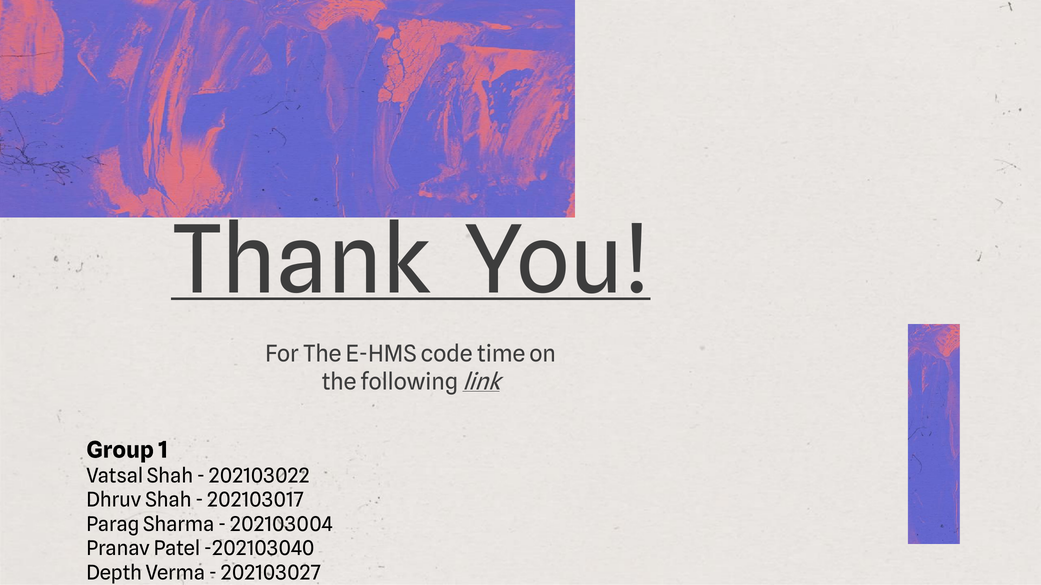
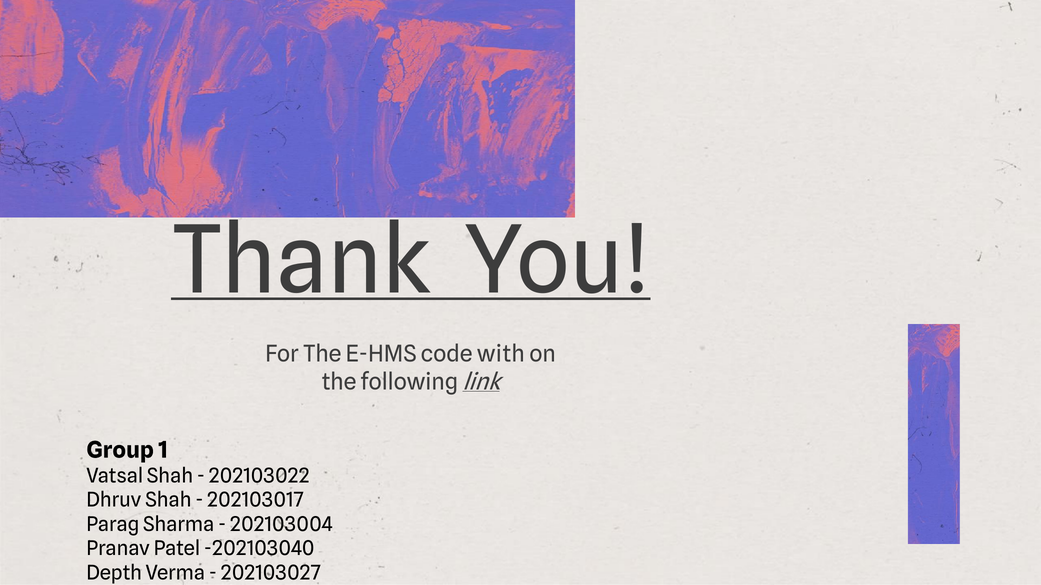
time: time -> with (501, 355)
